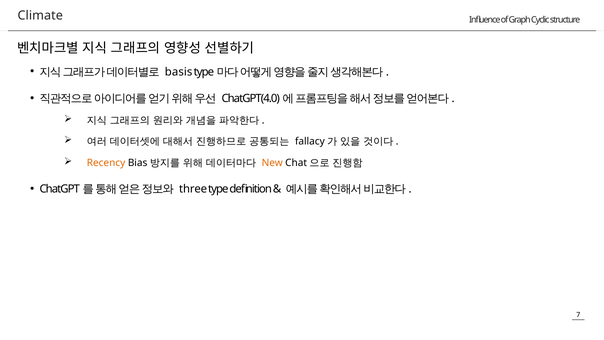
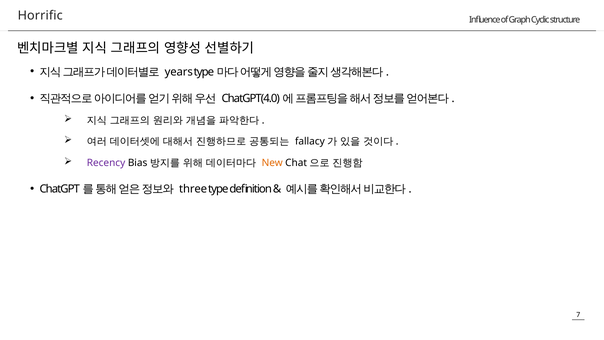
Climate: Climate -> Horrific (40, 16)
basis: basis -> years (179, 72)
Recency colour: orange -> purple (106, 163)
